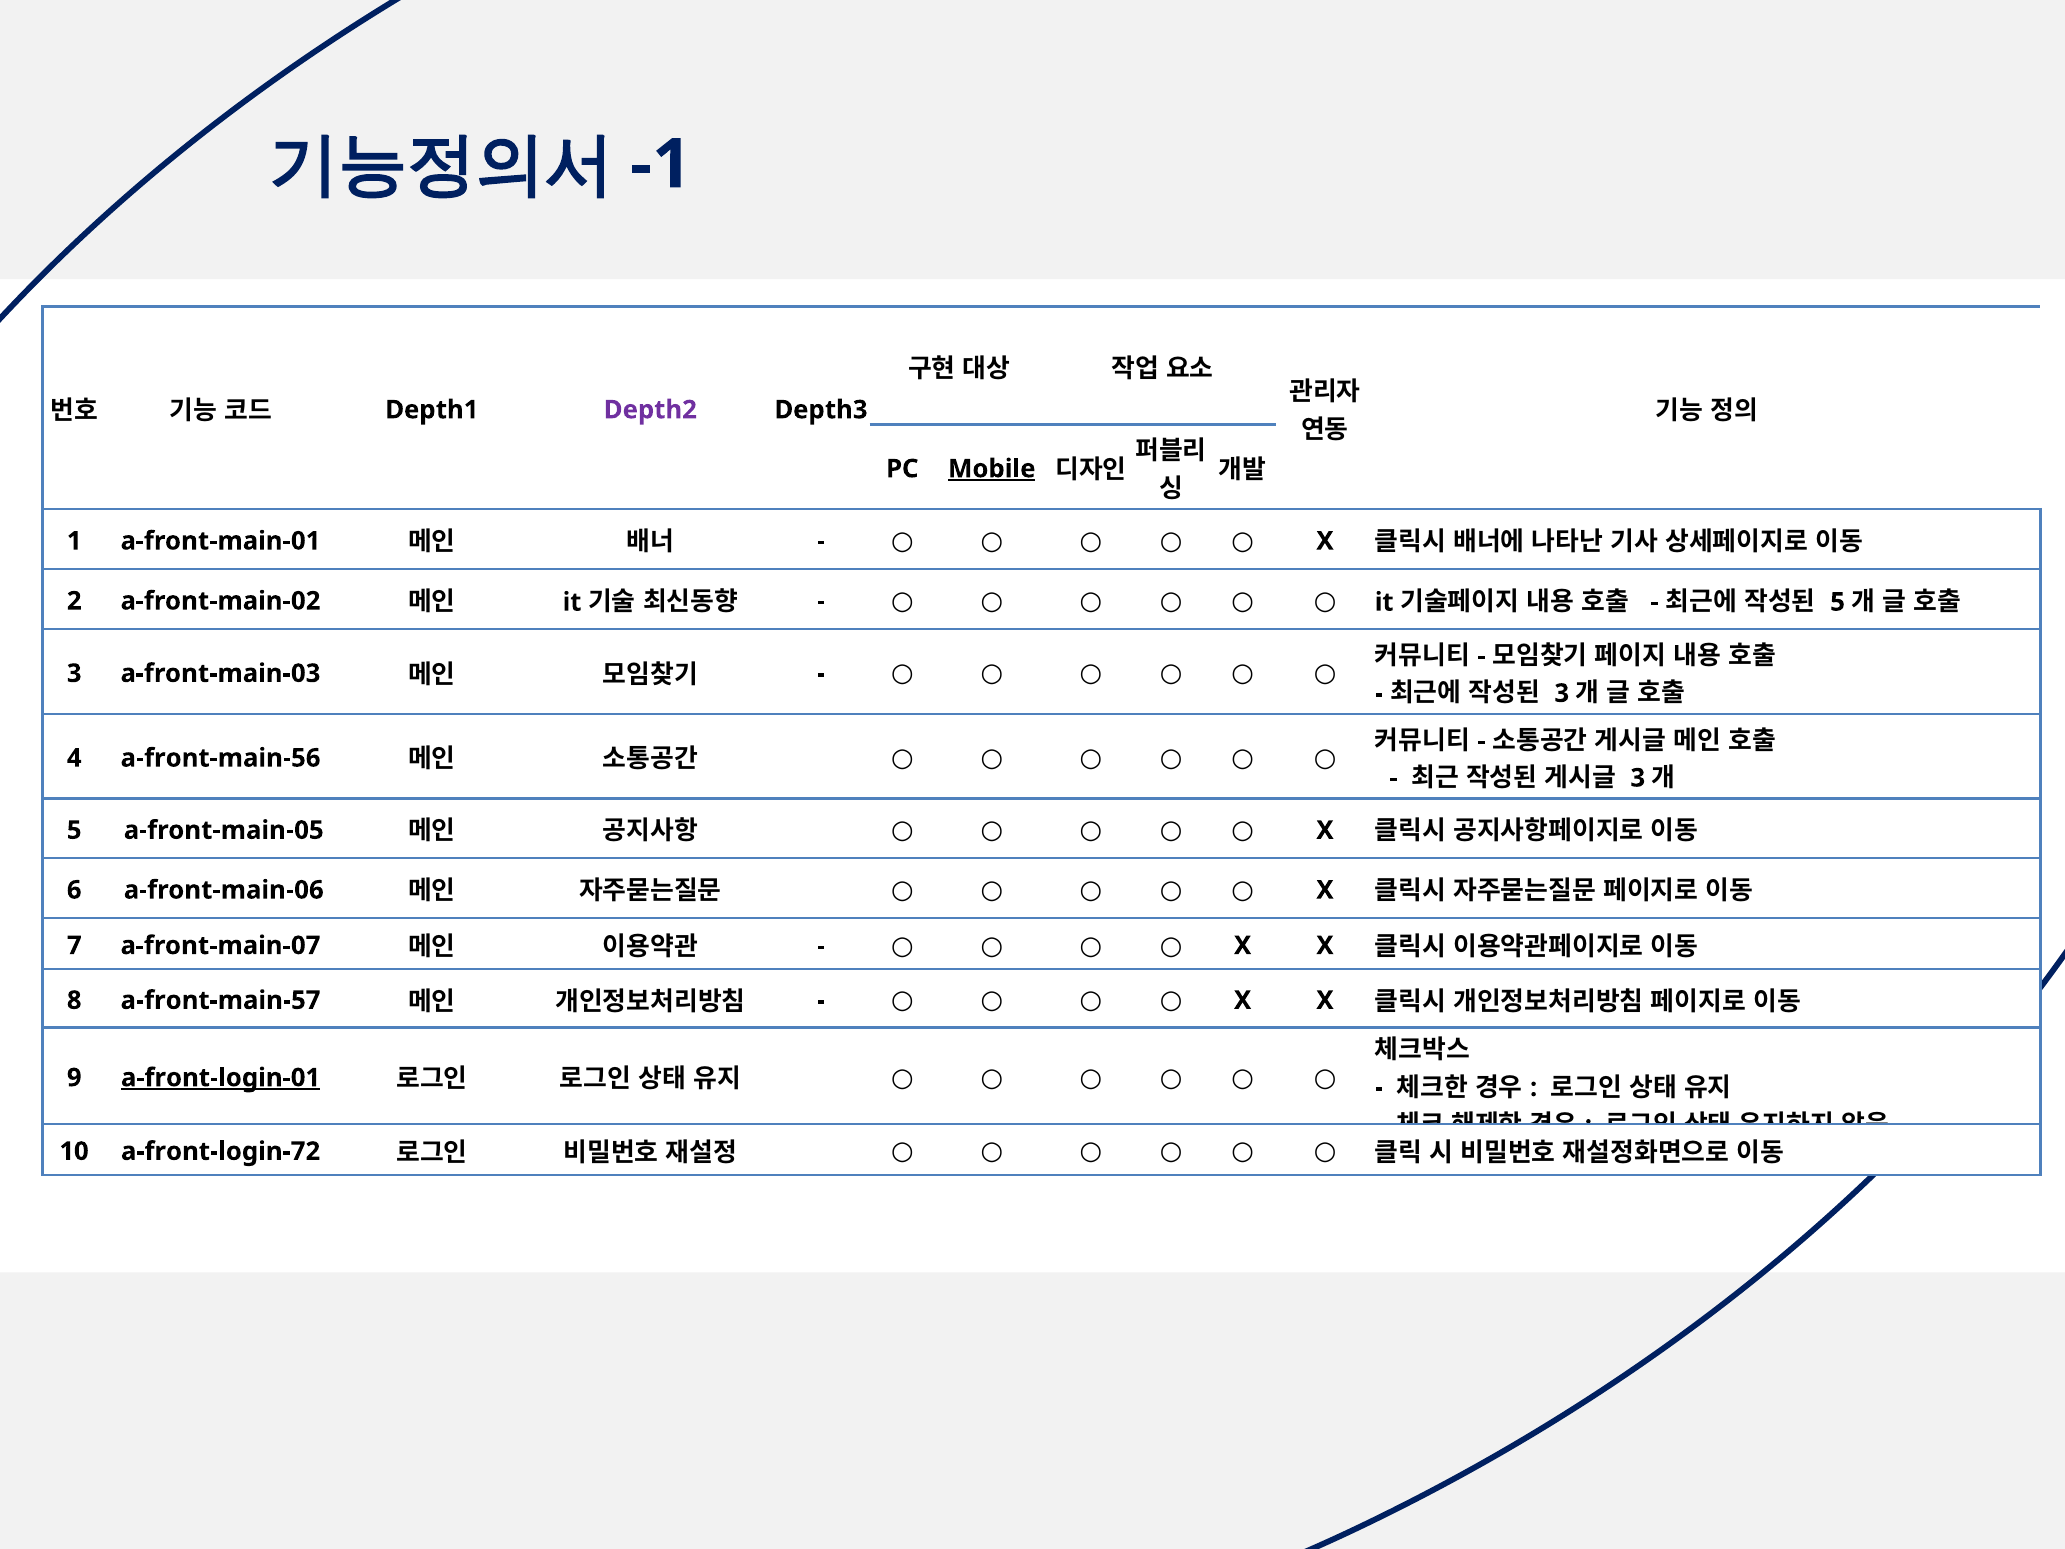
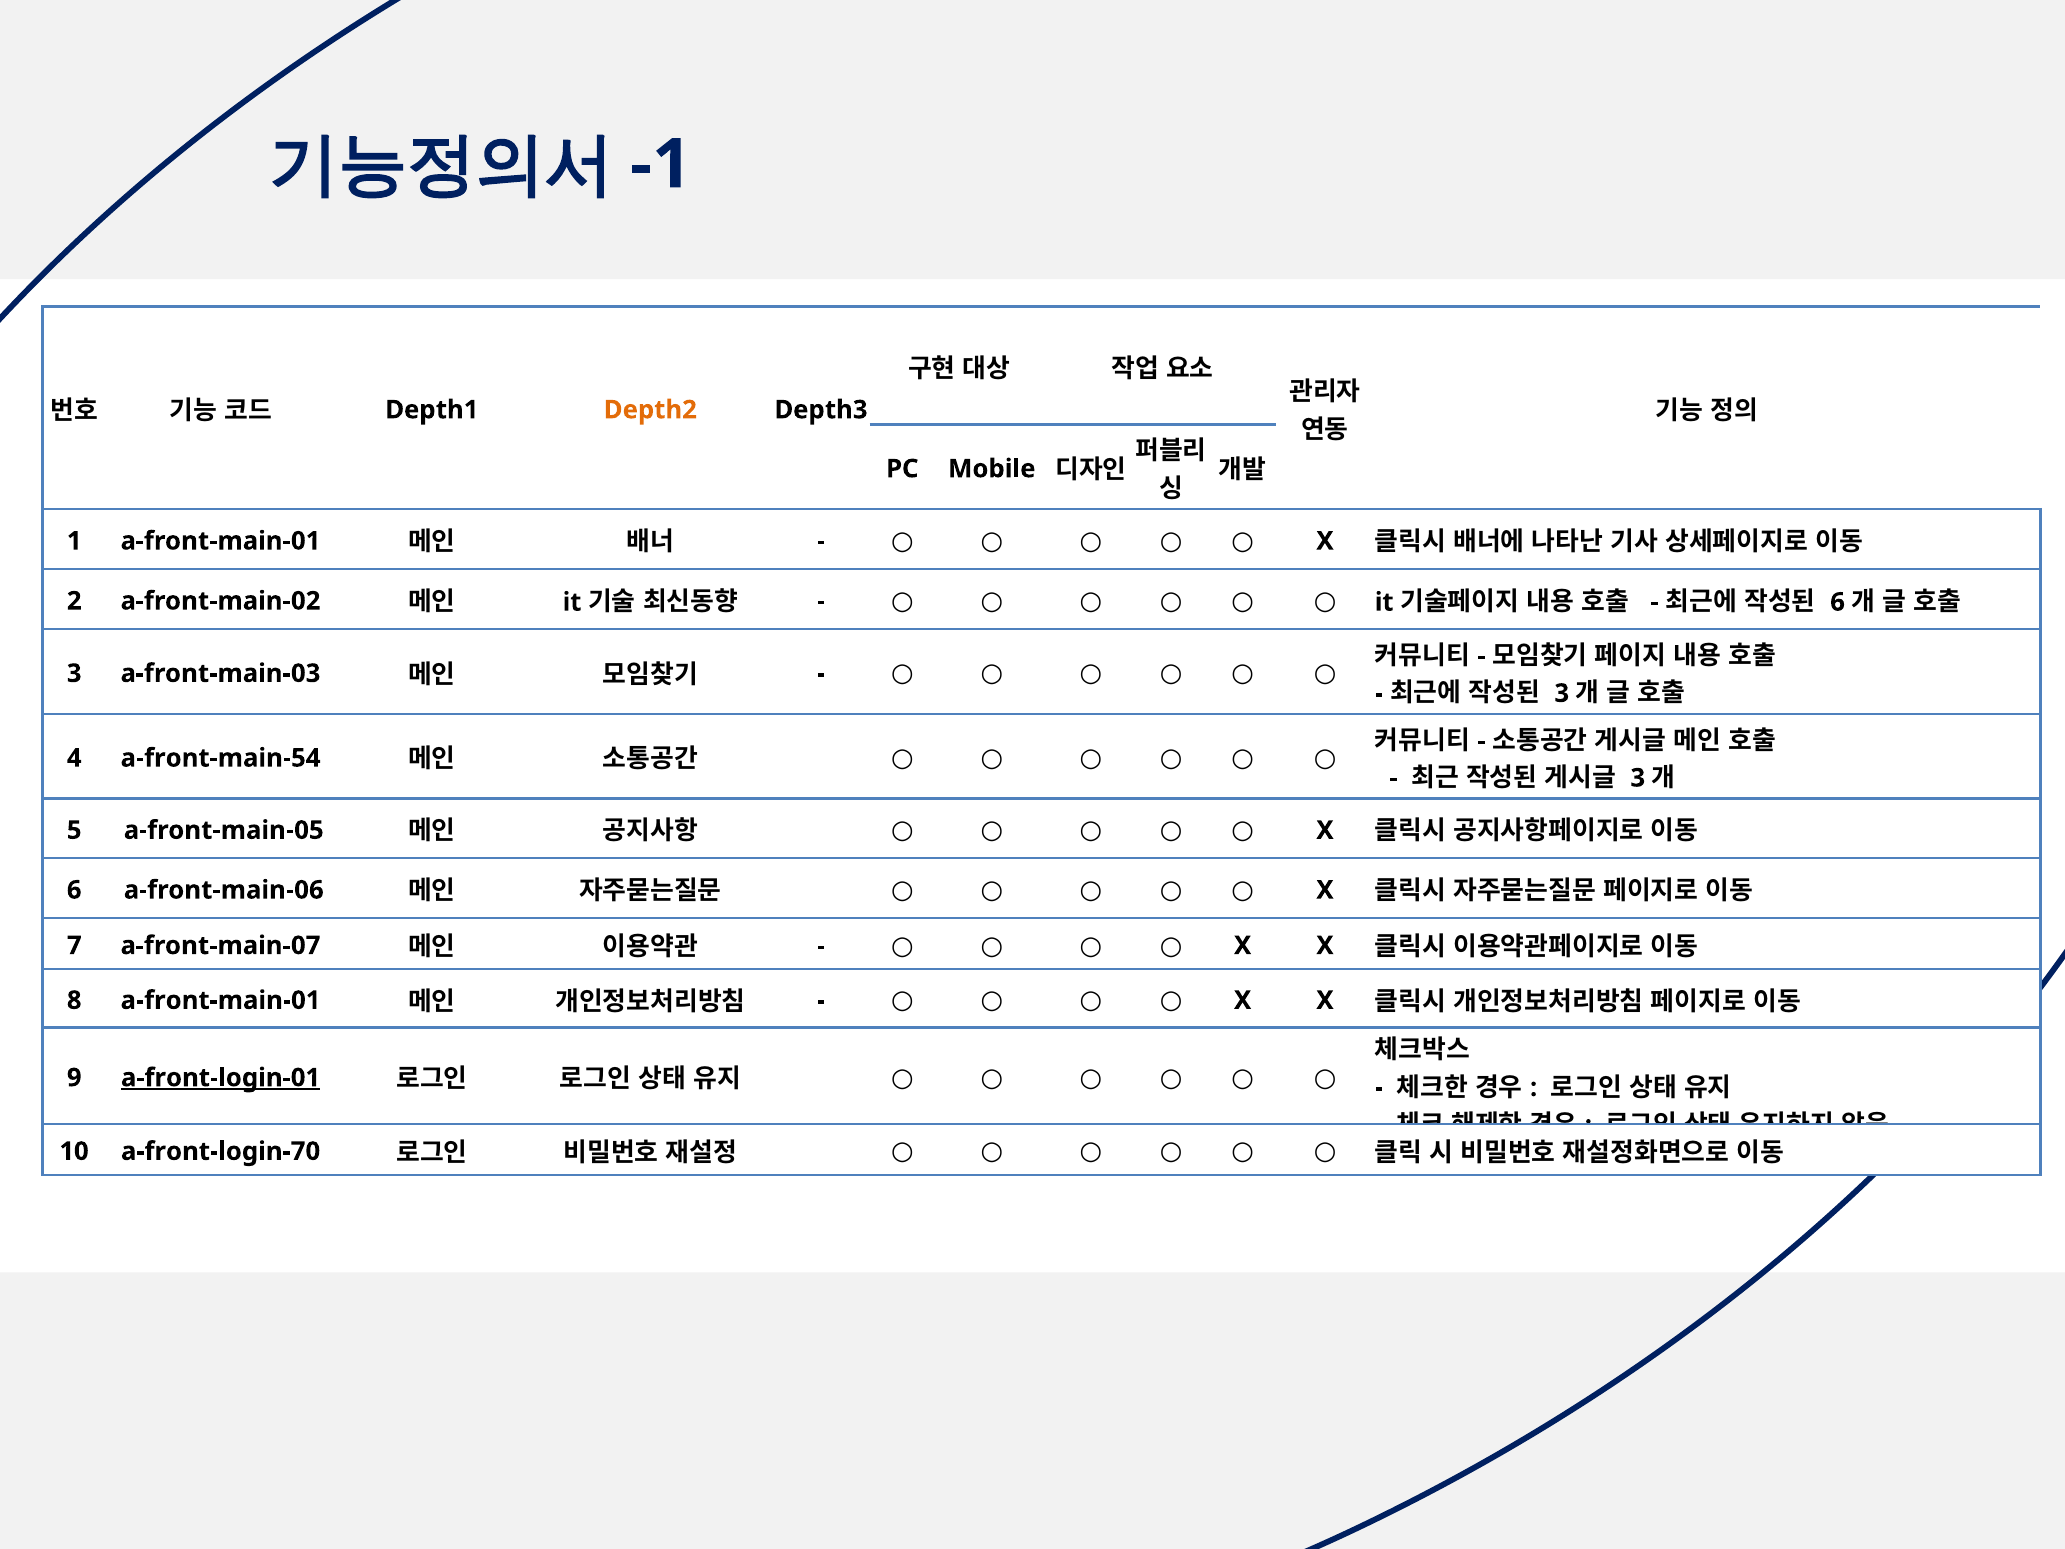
Depth2 colour: purple -> orange (650, 410)
Mobile underline: present -> none (992, 469)
5: 5 -> 6 (1838, 602)
a-front-main-56: a-front-main-56 -> a-front-main-54 (221, 758)
8 a-front-main-57: a-front-main-57 -> a-front-main-01 (221, 1000)
a-front-login-72: a-front-login-72 -> a-front-login-70 (221, 1151)
